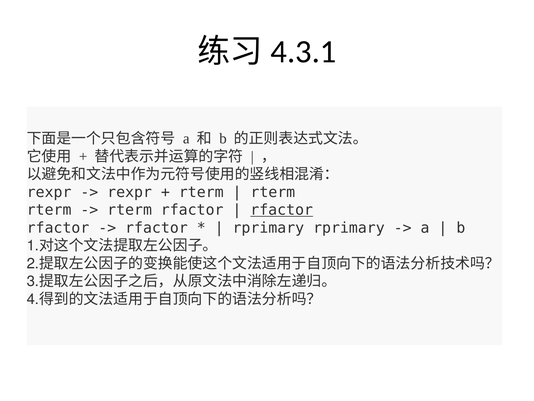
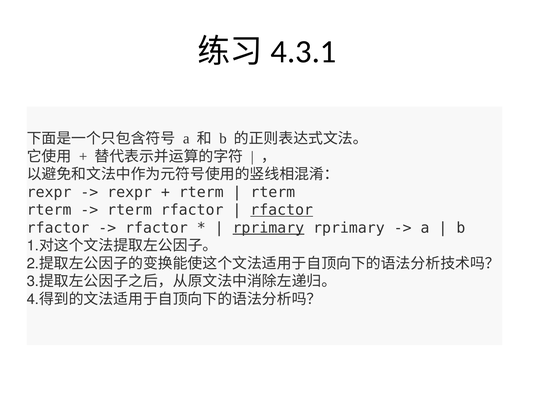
rprimary underline: none -> present (268, 228)
